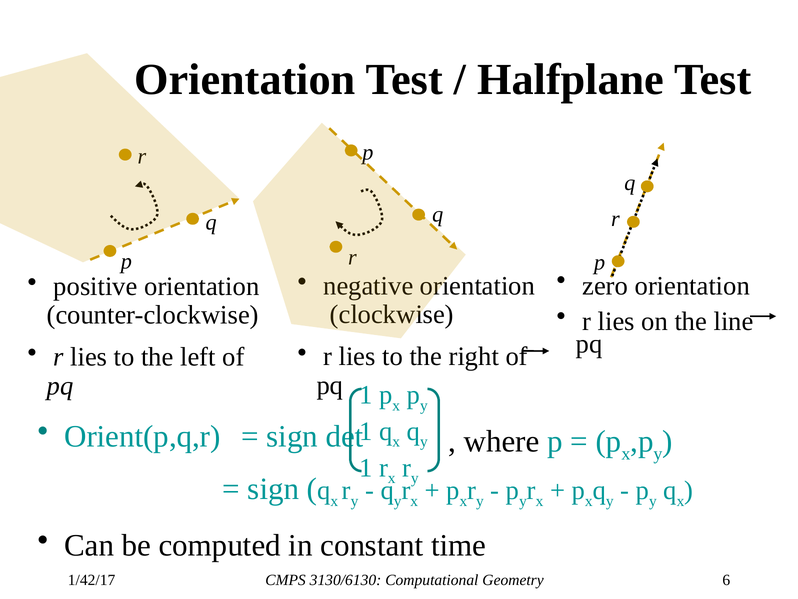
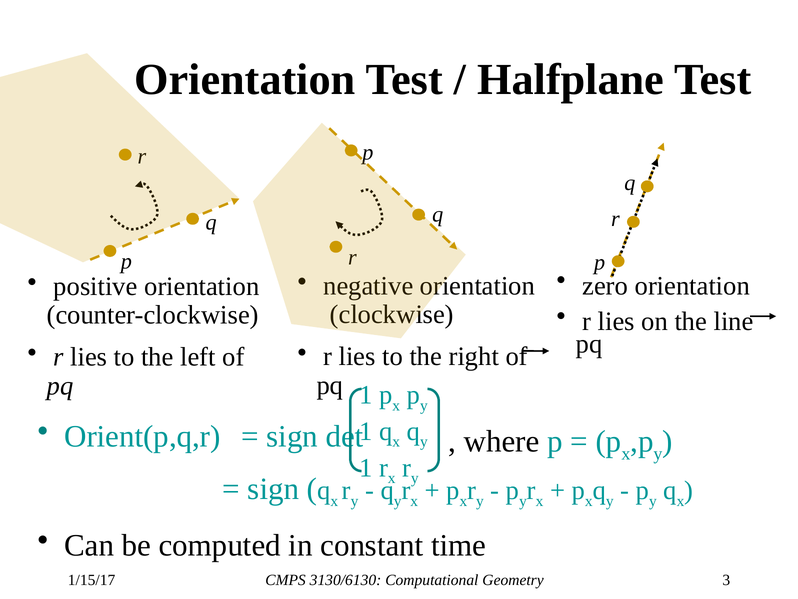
1/42/17: 1/42/17 -> 1/15/17 (92, 580)
6: 6 -> 3 (726, 580)
